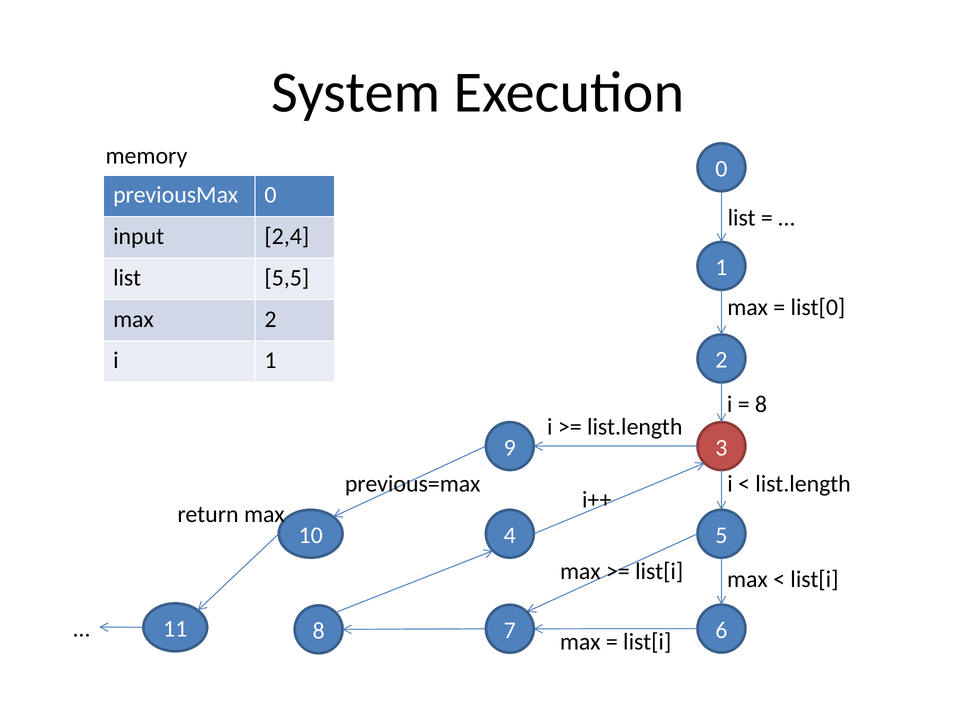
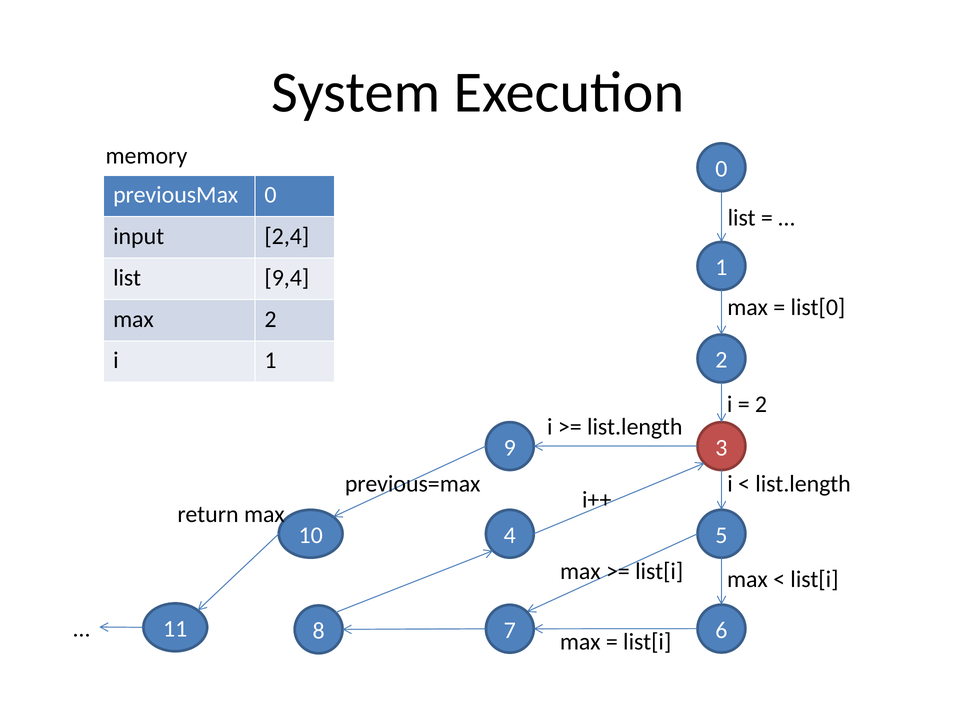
5,5: 5,5 -> 9,4 (287, 278)
8: 8 -> 2 (761, 404)
